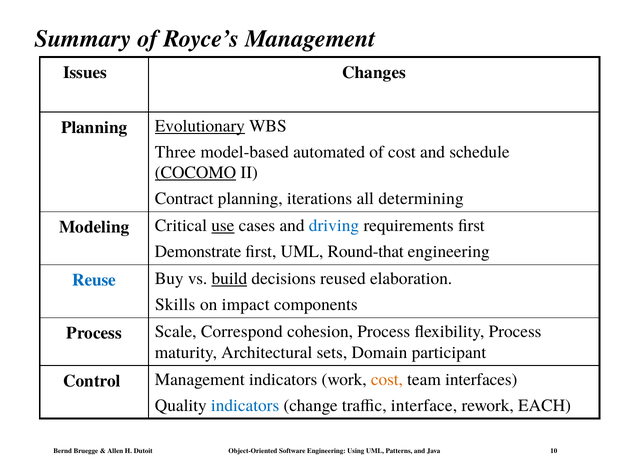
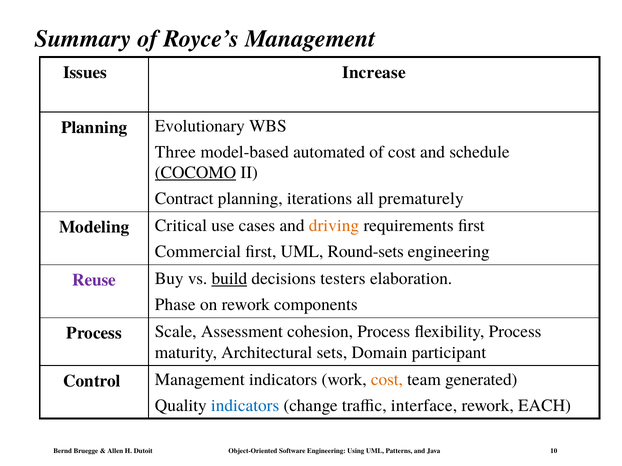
Changes: Changes -> Increase (374, 73)
Evolutionary underline: present -> none (200, 126)
determining: determining -> prematurely (421, 199)
use underline: present -> none (223, 226)
driving colour: blue -> orange (334, 226)
Demonstrate: Demonstrate -> Commercial (198, 252)
Round-that: Round-that -> Round-sets (366, 252)
Reuse colour: blue -> purple (94, 281)
reused: reused -> testers (343, 279)
Skills: Skills -> Phase (175, 305)
on impact: impact -> rework (246, 305)
Correspond: Correspond -> Assessment (242, 332)
interfaces: interfaces -> generated (481, 380)
